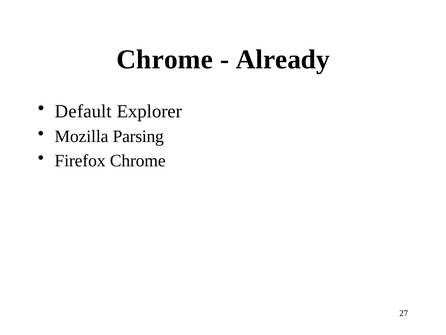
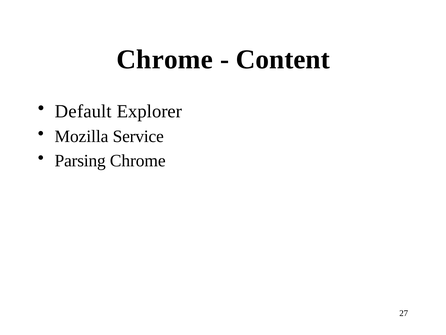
Already: Already -> Content (283, 60)
Parsing: Parsing -> Service (138, 136)
Firefox: Firefox -> Parsing (80, 161)
